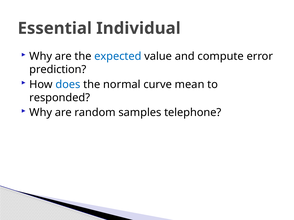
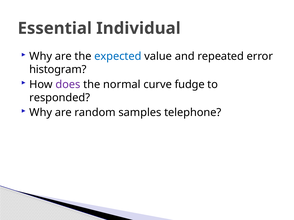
compute: compute -> repeated (221, 56)
prediction: prediction -> histogram (58, 70)
does colour: blue -> purple (68, 85)
mean: mean -> fudge (190, 85)
